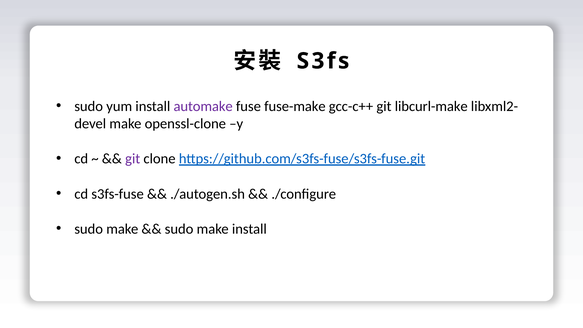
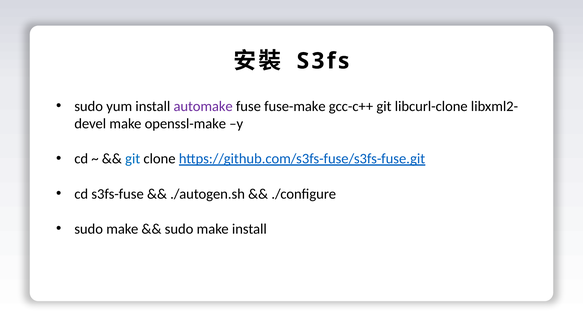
libcurl-make: libcurl-make -> libcurl-clone (431, 106)
openssl-clone: openssl-clone -> openssl-make (185, 124)
git colour: purple -> blue (133, 159)
